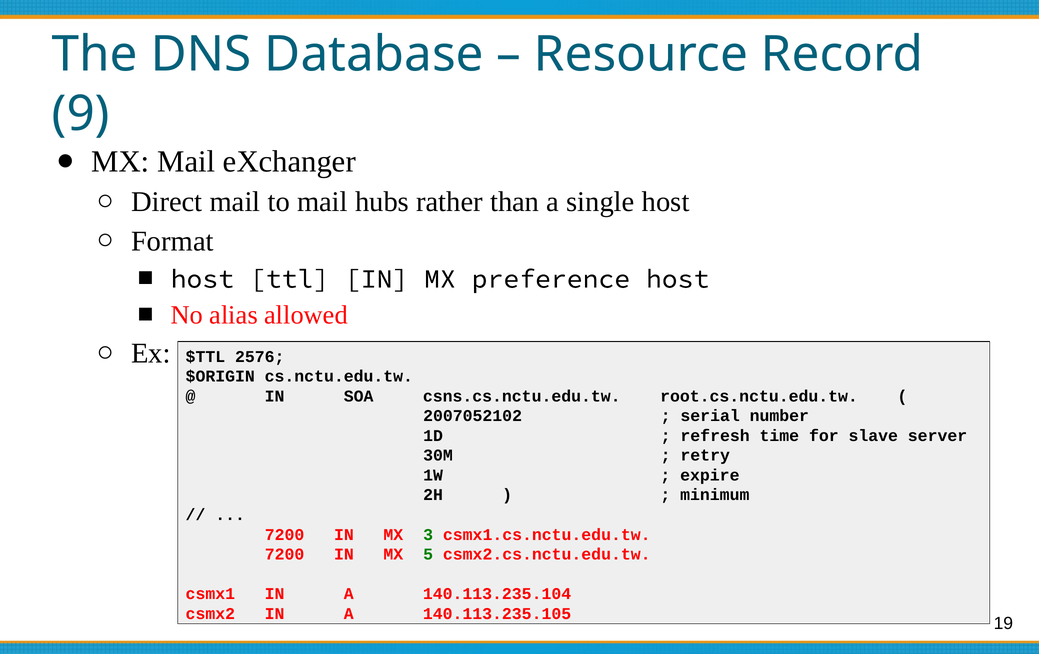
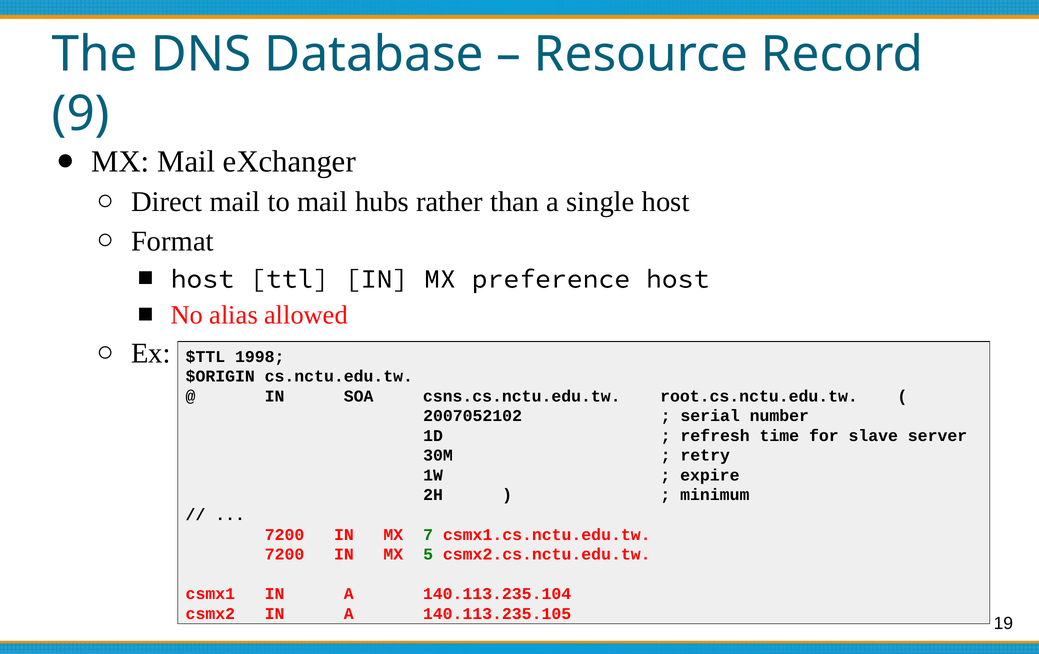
2576: 2576 -> 1998 (260, 357)
3: 3 -> 7 (428, 535)
